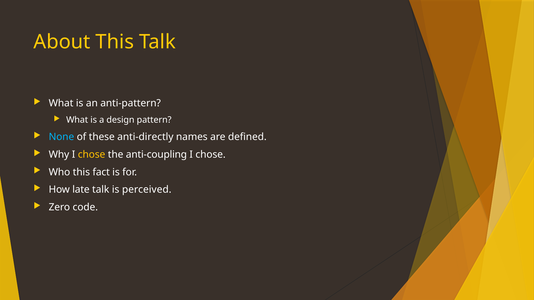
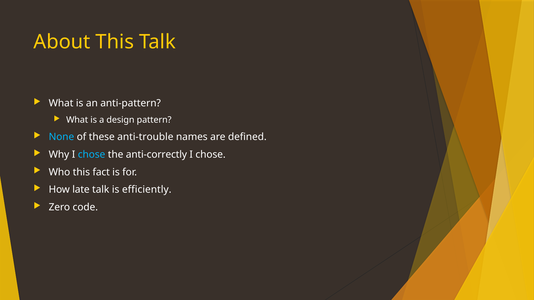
anti-directly: anti-directly -> anti-trouble (145, 137)
chose colour: yellow -> light blue (92, 155)
anti-coupling: anti-coupling -> anti-correctly (156, 155)
perceived: perceived -> efficiently (147, 190)
